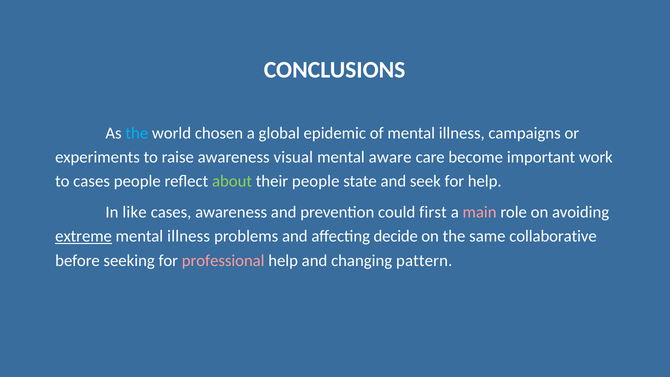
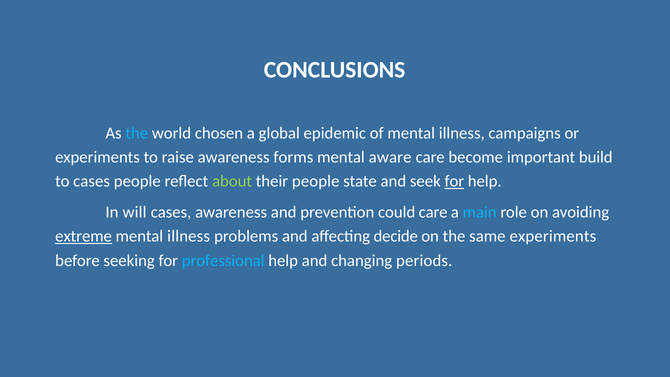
visual: visual -> forms (293, 157)
work: work -> build (596, 157)
for underline: none -> present (454, 181)
like: like -> will (135, 212)
could first: first -> care (433, 212)
main colour: pink -> light blue (480, 212)
same collaborative: collaborative -> experiments (553, 236)
professional colour: pink -> light blue (223, 260)
pattern: pattern -> periods (424, 260)
